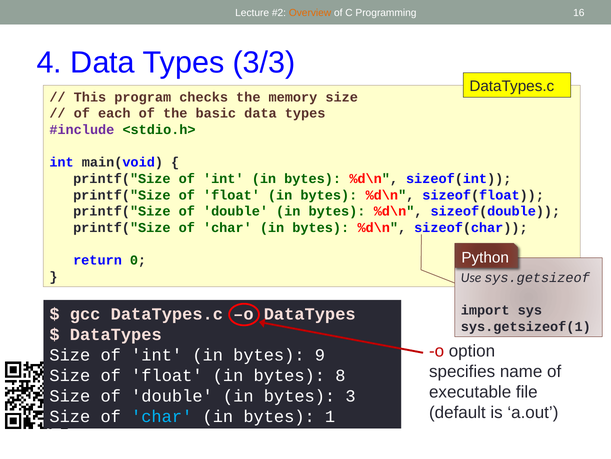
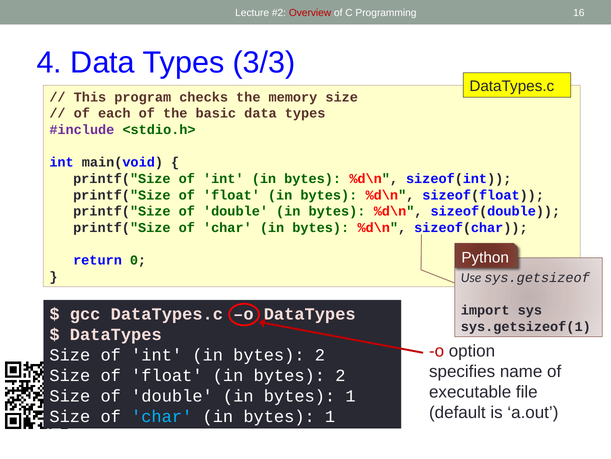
Overview colour: orange -> red (310, 13)
int in bytes 9: 9 -> 2 (320, 355)
float in bytes 8: 8 -> 2 (340, 375)
double in bytes 3: 3 -> 1 (351, 395)
